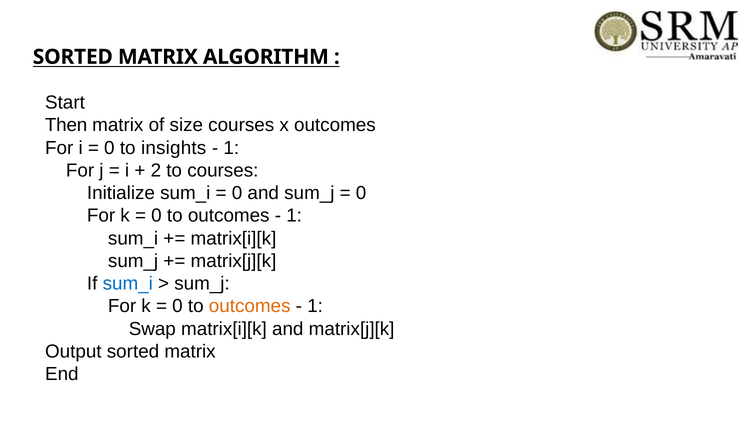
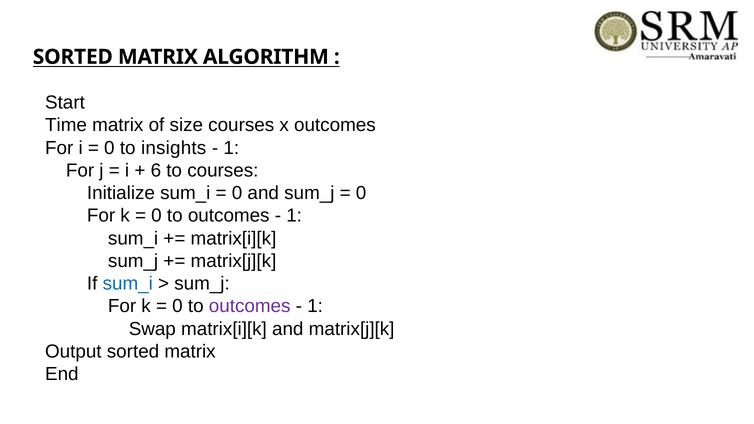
Then: Then -> Time (66, 125)
2: 2 -> 6 (156, 171)
outcomes colour: orange -> purple (250, 306)
